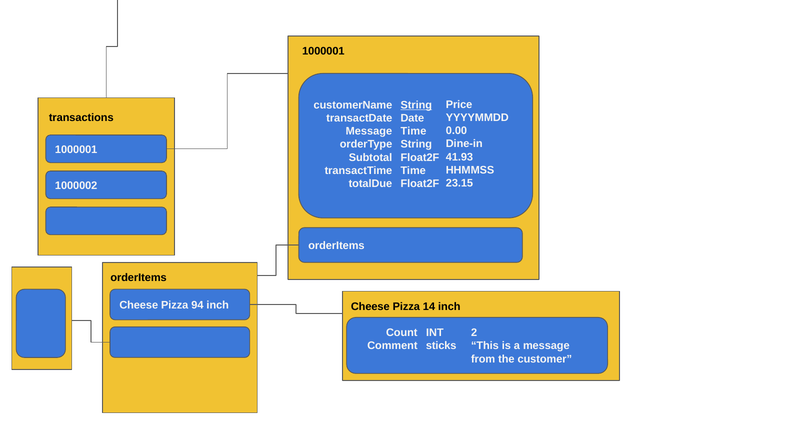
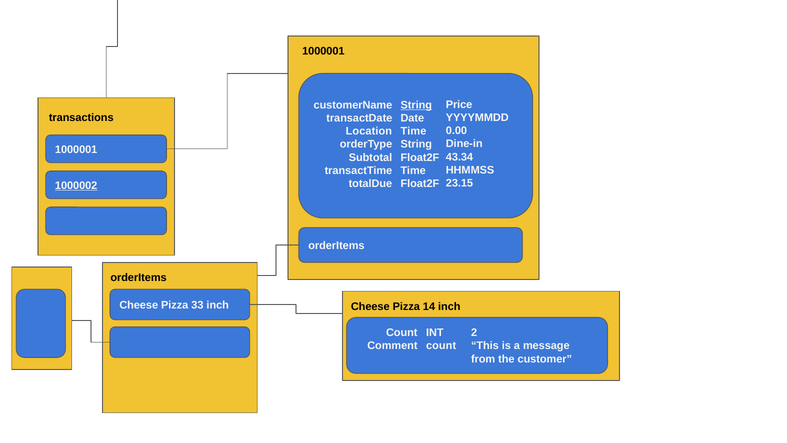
Message: Message -> Location (369, 131)
41.93: 41.93 -> 43.34 (459, 157)
1000002 underline: none -> present (76, 185)
94: 94 -> 33 (197, 305)
sticks: sticks -> count (441, 346)
